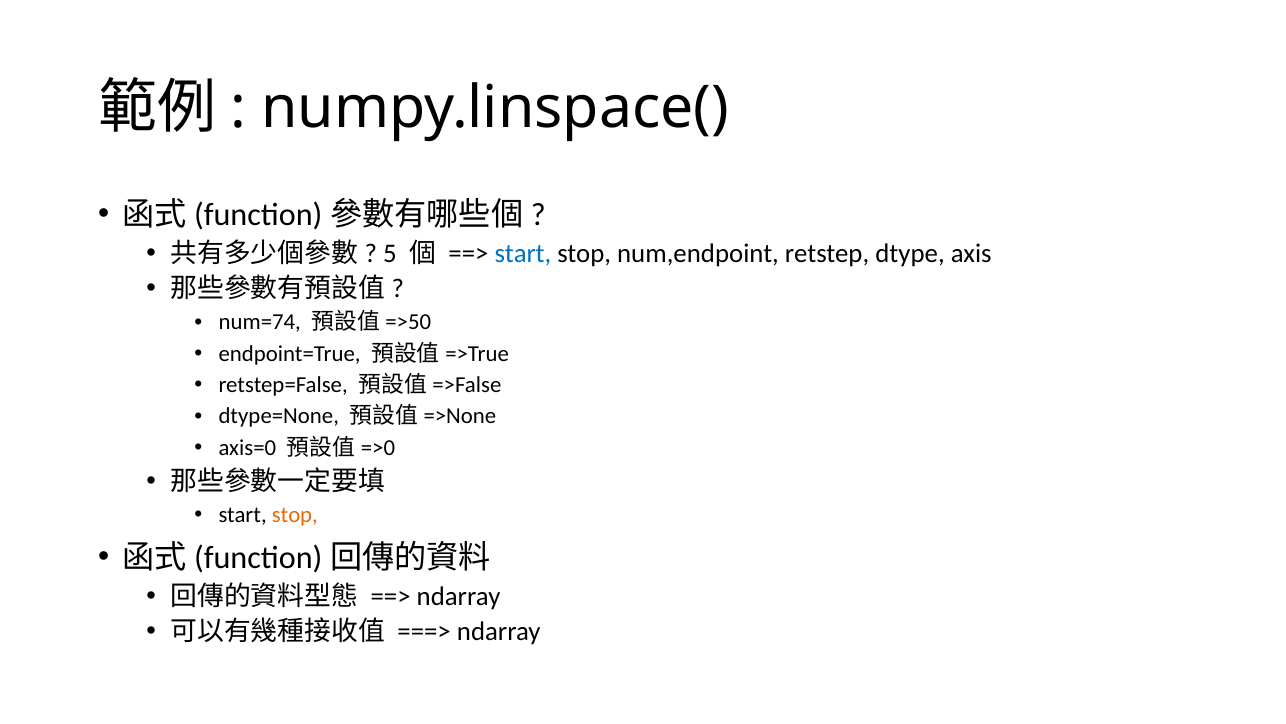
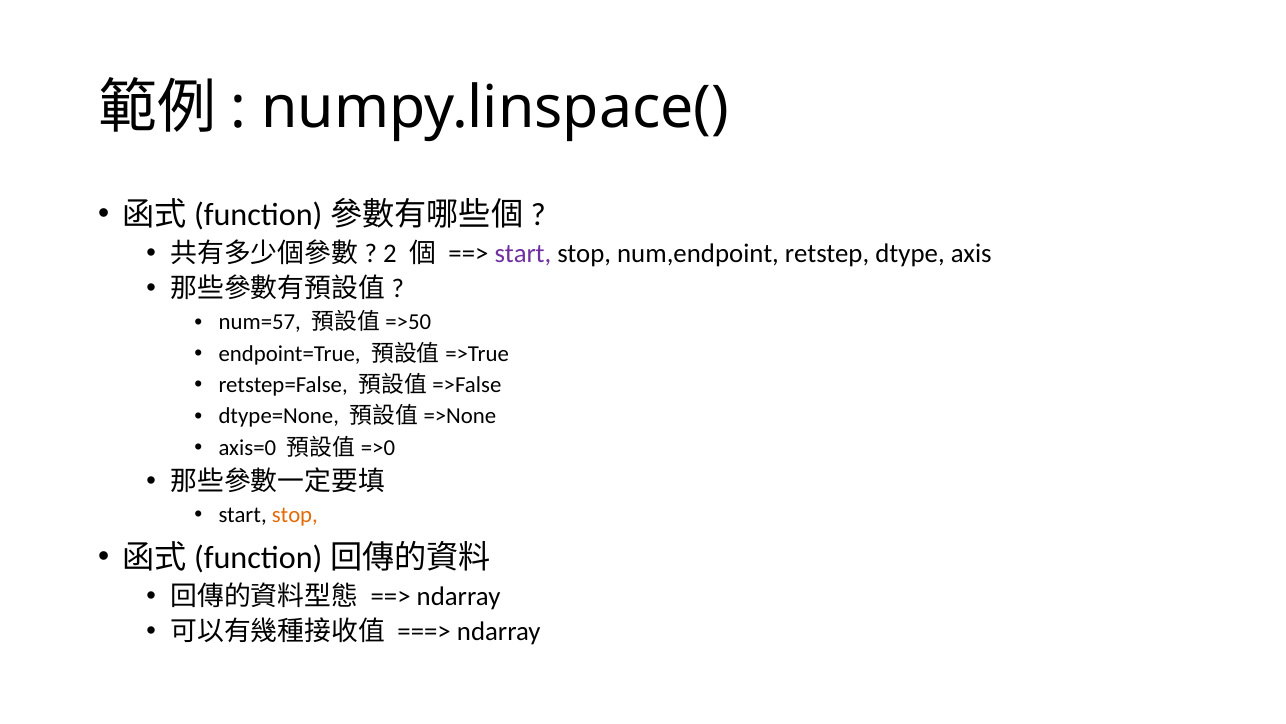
5: 5 -> 2 (390, 253)
start colour: blue -> purple (523, 253)
num=74: num=74 -> num=57 (260, 322)
